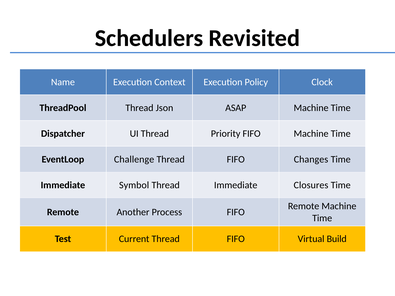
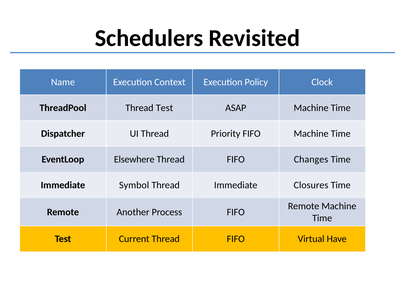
Thread Json: Json -> Test (164, 108)
Challenge: Challenge -> Elsewhere (134, 159)
Build: Build -> Have (337, 239)
